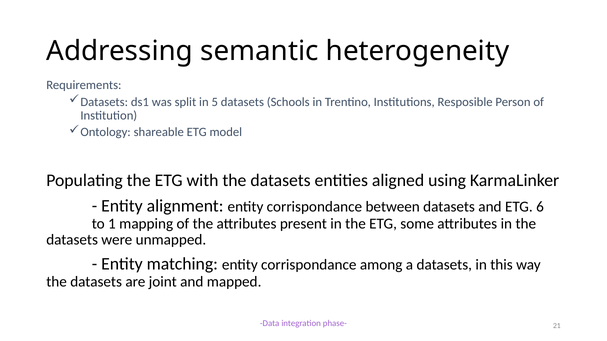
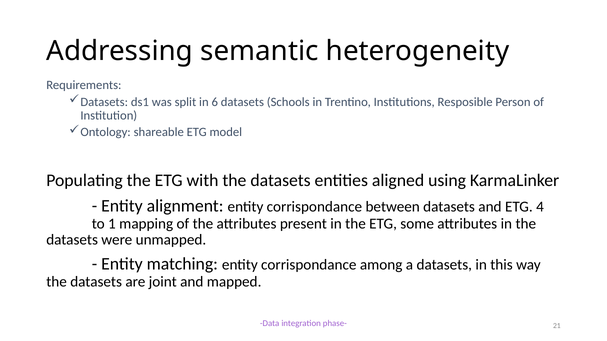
5: 5 -> 6 (215, 102)
6: 6 -> 4 (540, 207)
